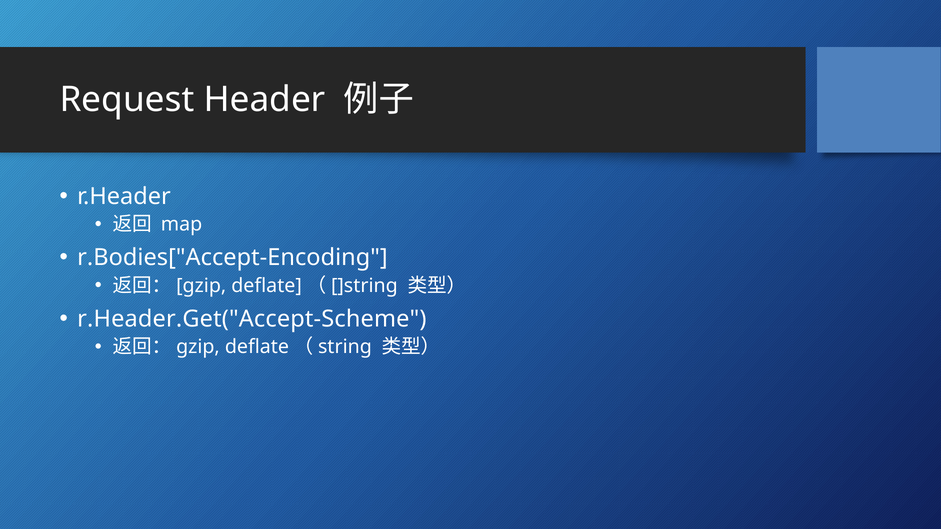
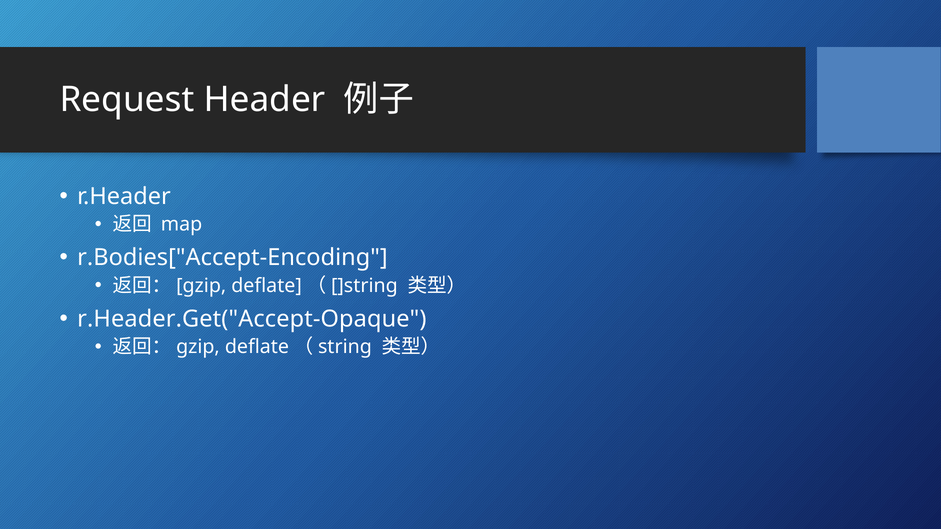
r.Header.Get("Accept-Scheme: r.Header.Get("Accept-Scheme -> r.Header.Get("Accept-Opaque (252, 319)
